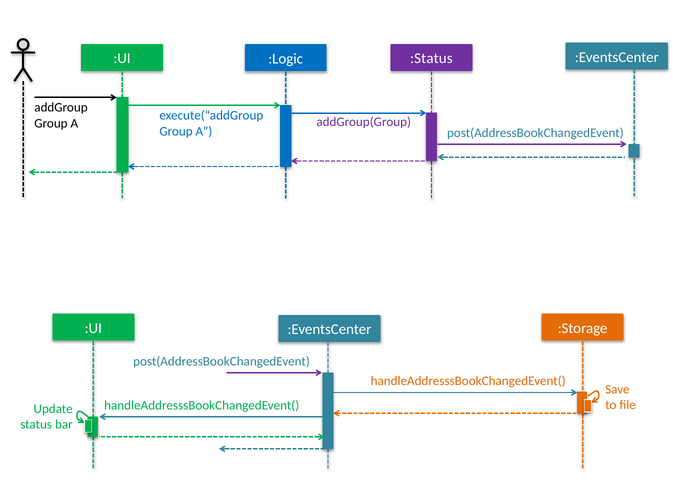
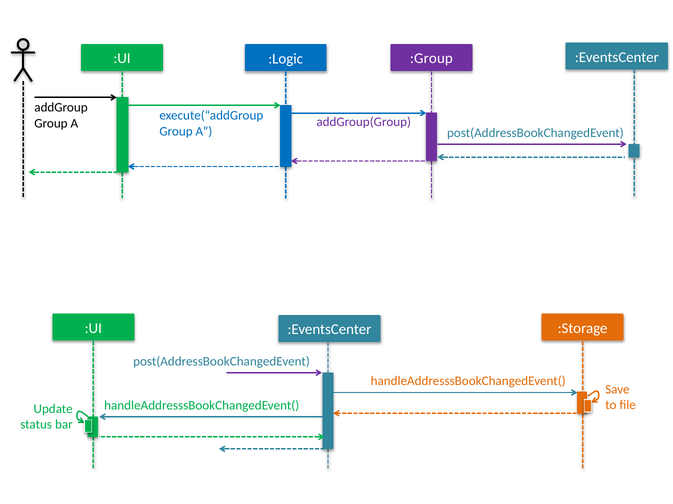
:Status: :Status -> :Group (431, 59)
